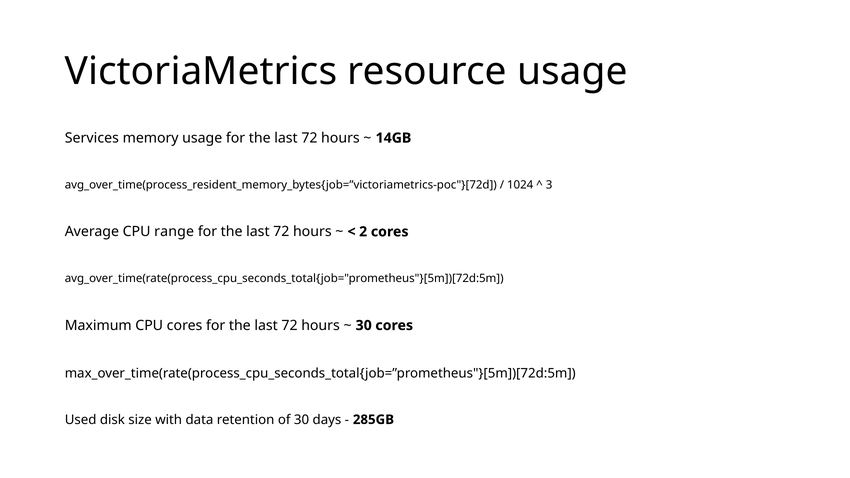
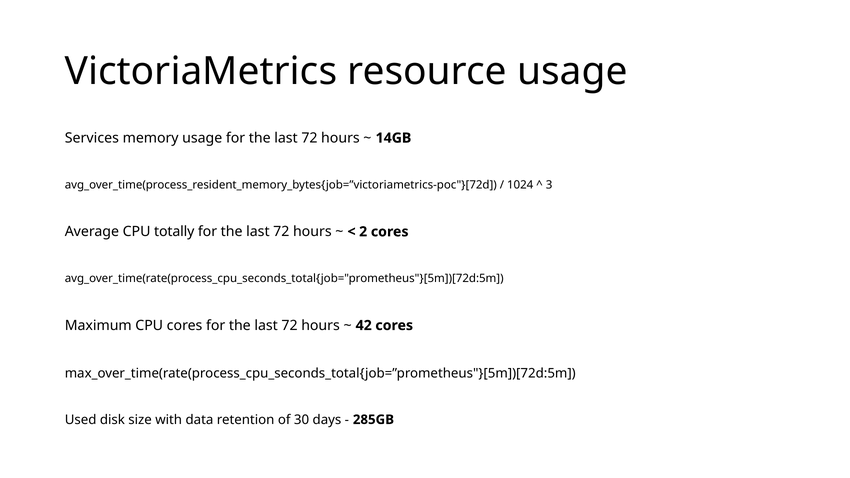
range: range -> totally (174, 232)
30: 30 -> 42 (364, 325)
